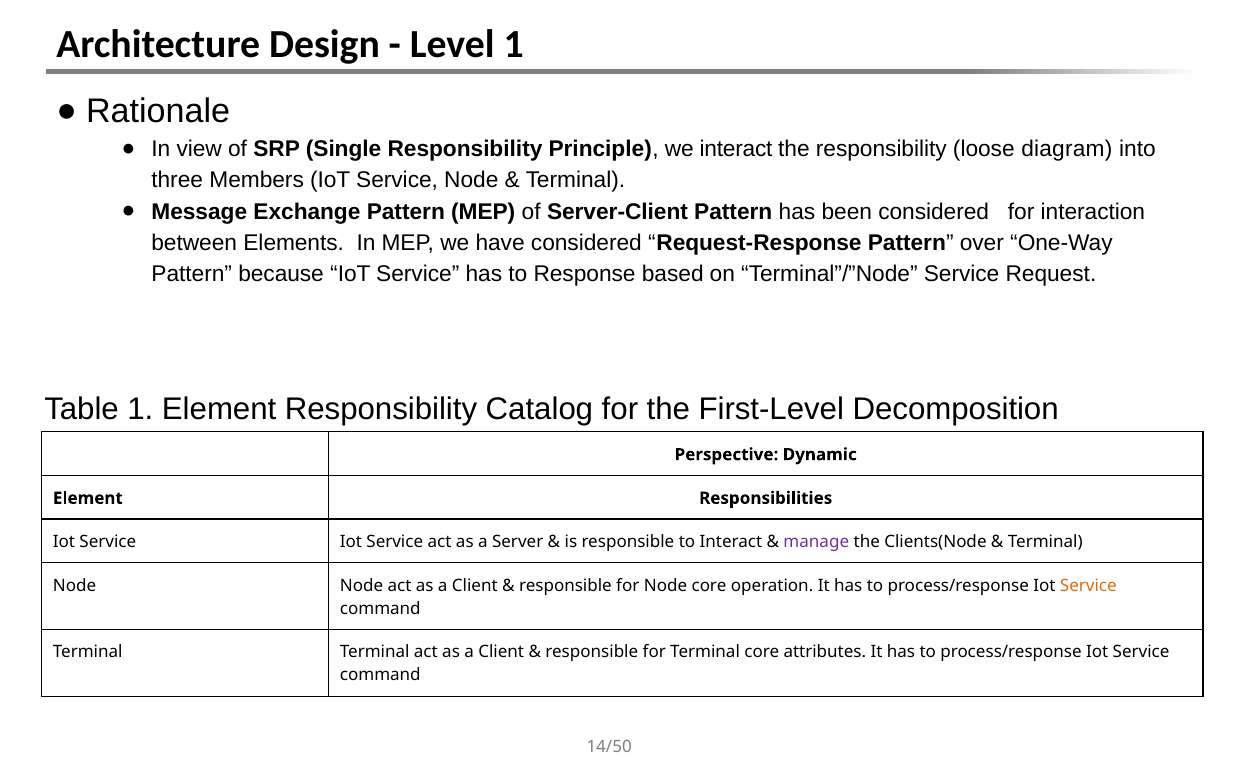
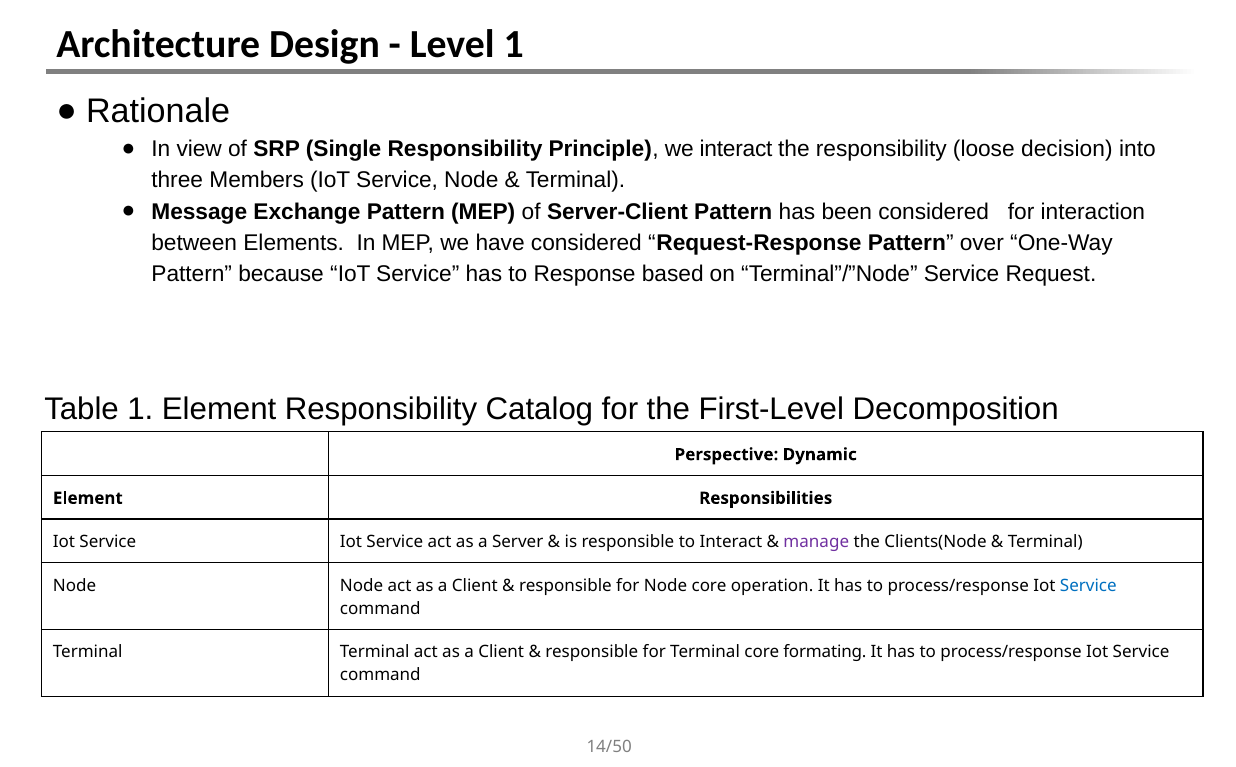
diagram: diagram -> decision (1067, 149)
Service colour: orange -> blue (1088, 586)
attributes: attributes -> formating (825, 652)
